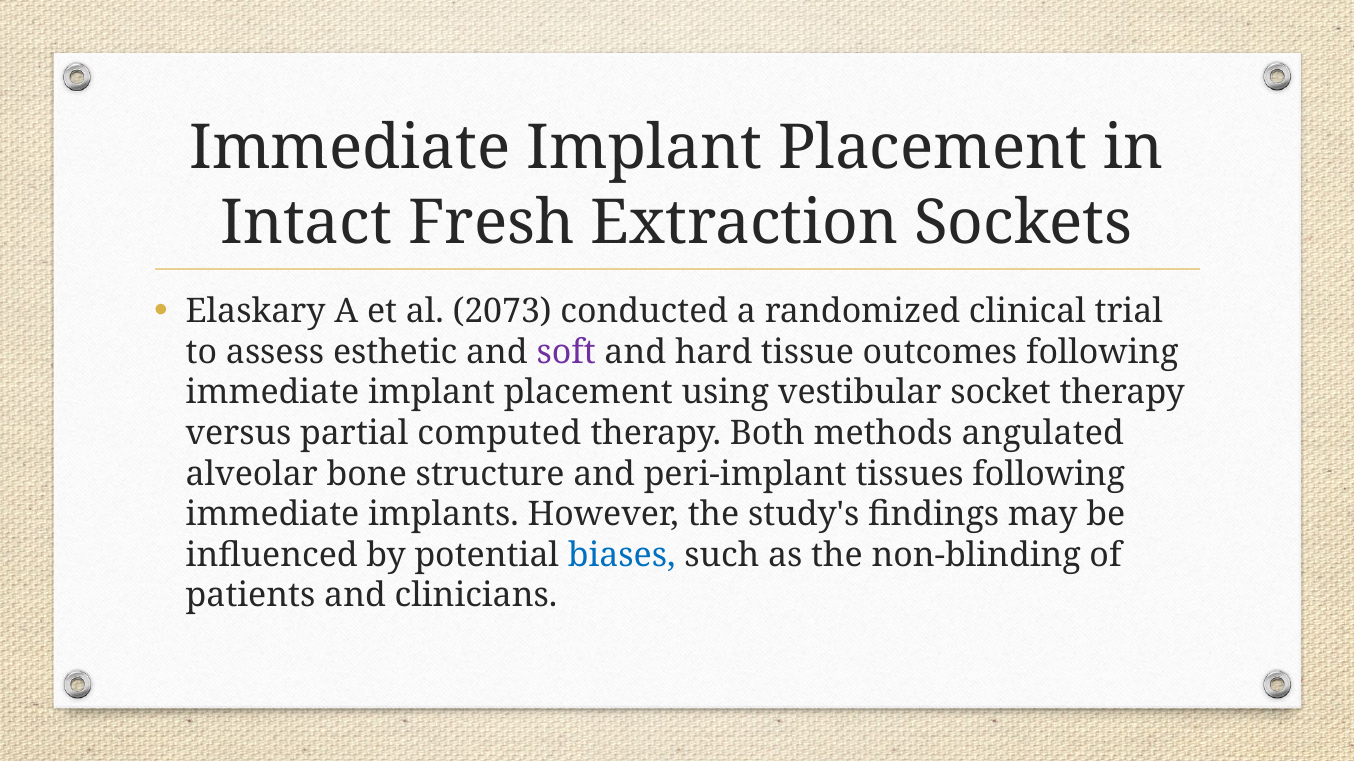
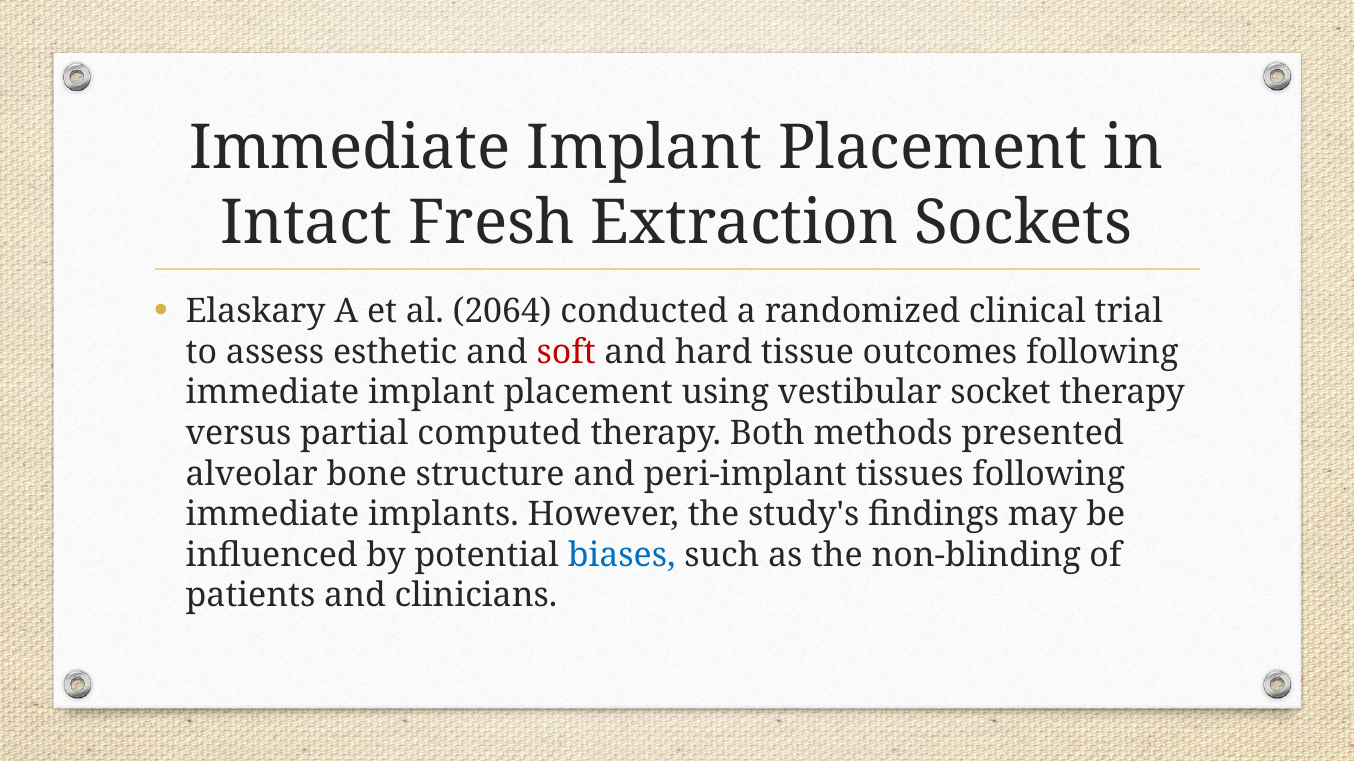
2073: 2073 -> 2064 (502, 312)
soft colour: purple -> red (566, 352)
angulated: angulated -> presented (1043, 434)
